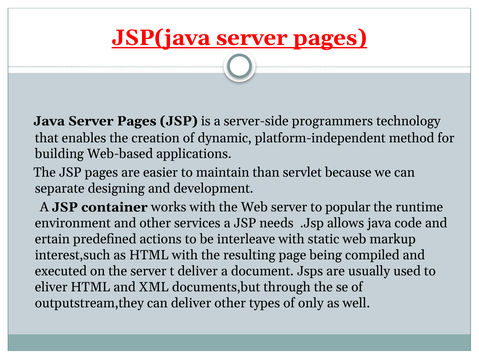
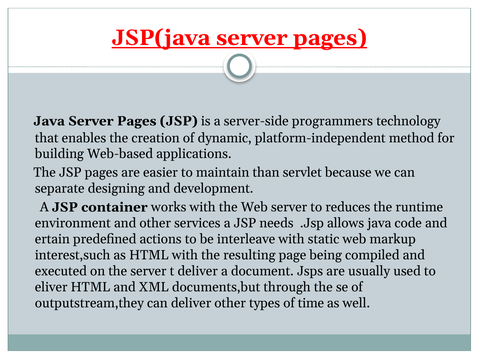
popular: popular -> reduces (348, 207)
only: only -> time (311, 303)
